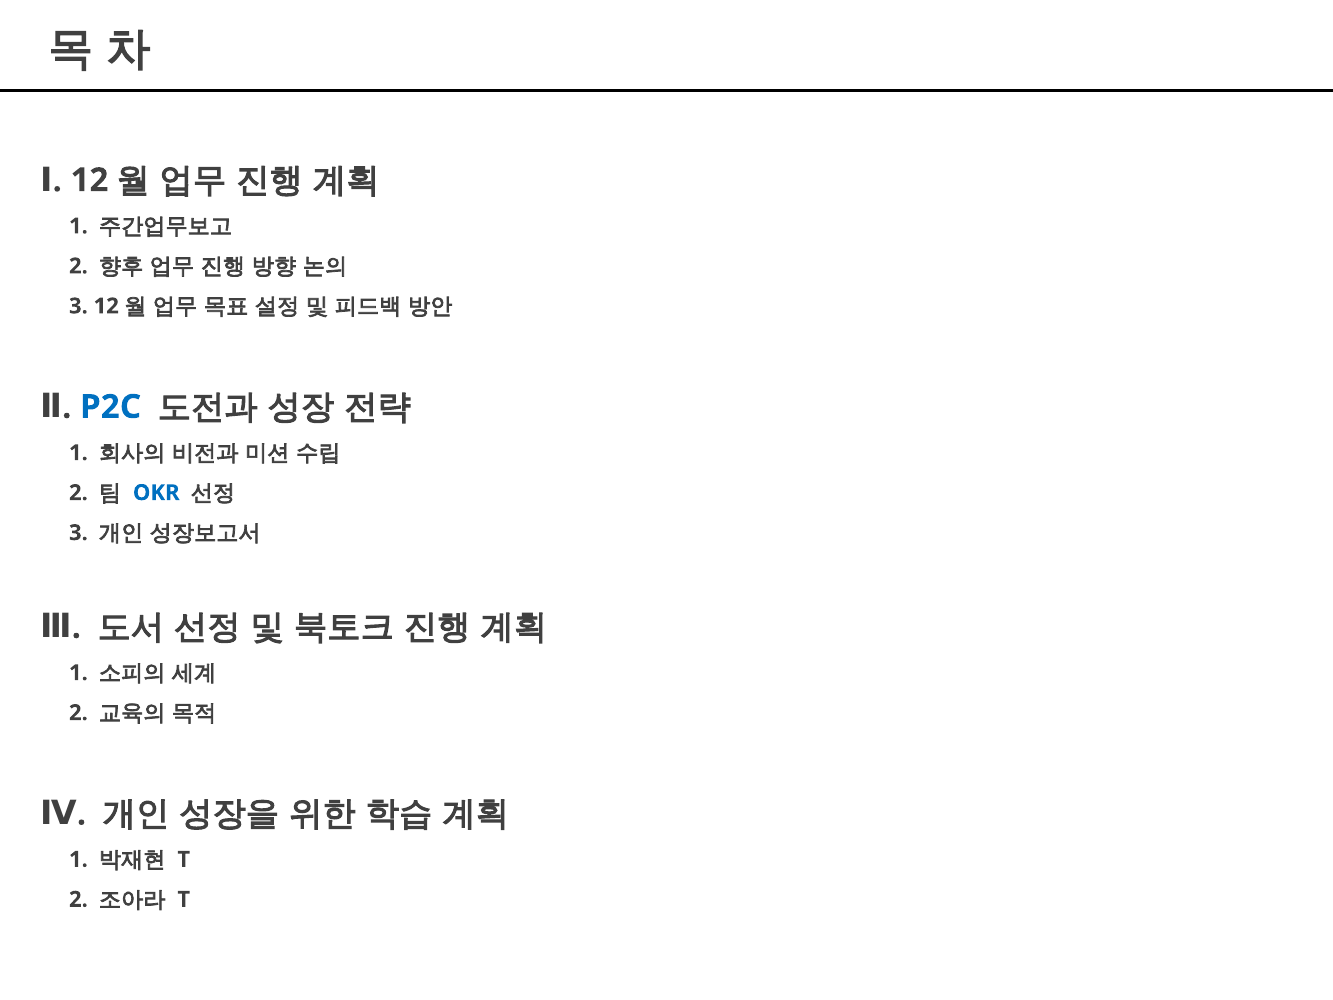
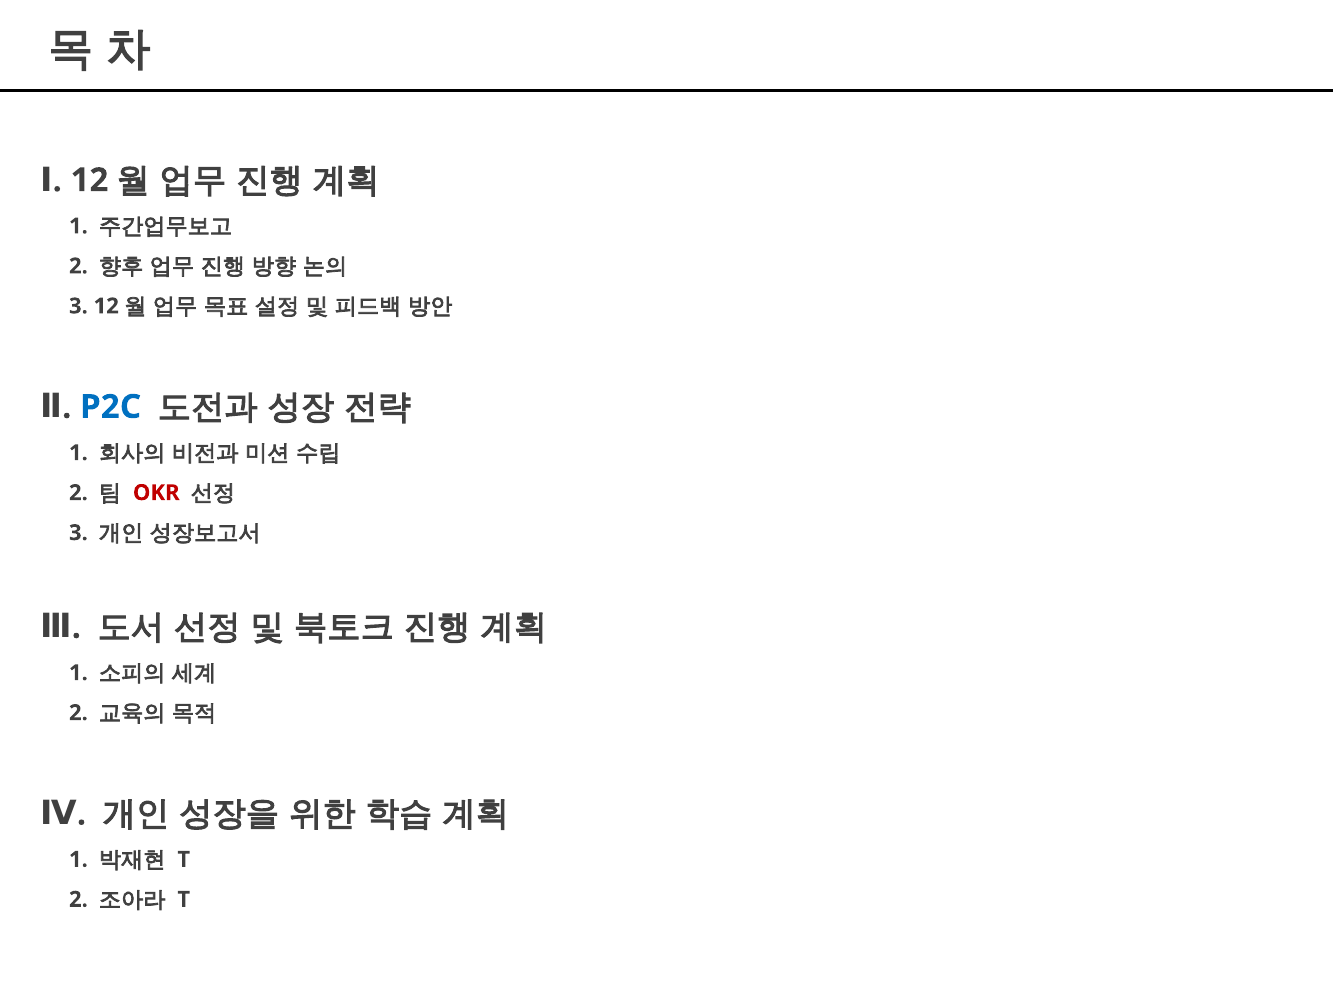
OKR colour: blue -> red (156, 493)
